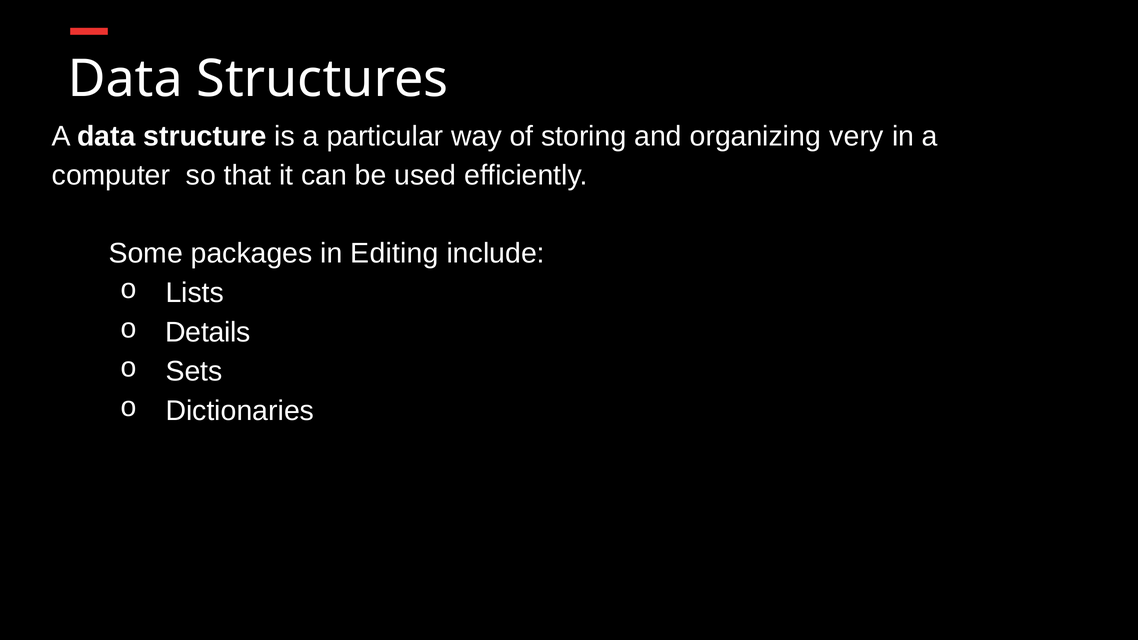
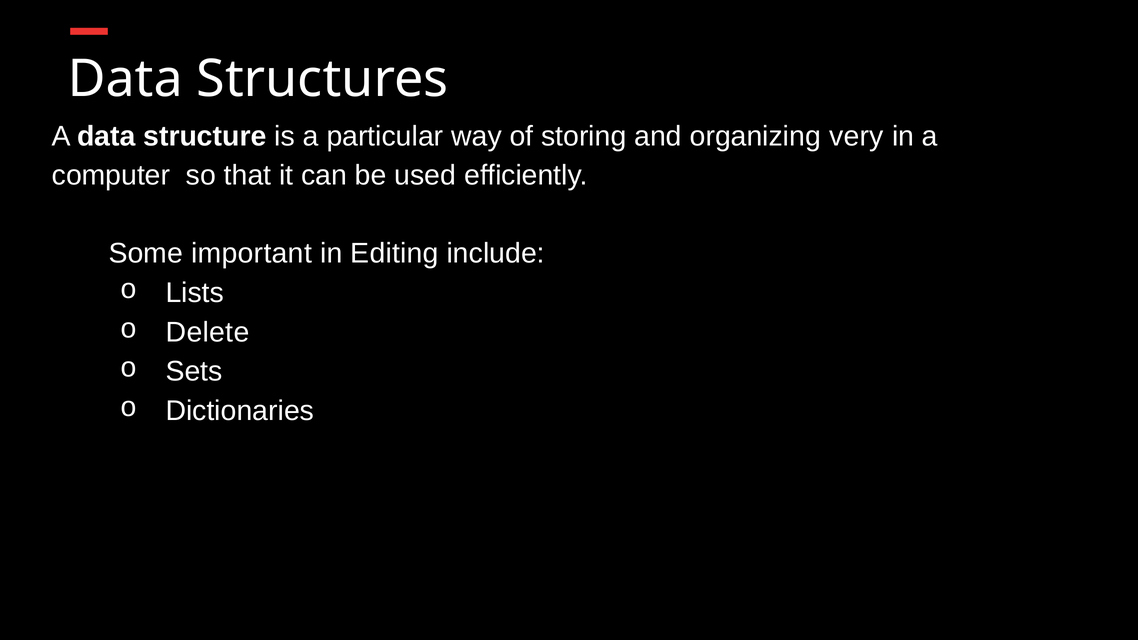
packages: packages -> important (251, 254)
Details: Details -> Delete (208, 332)
